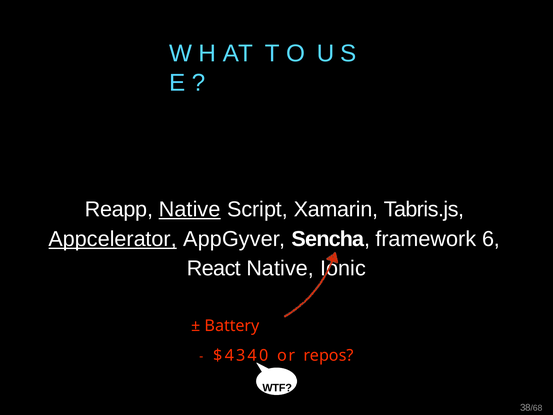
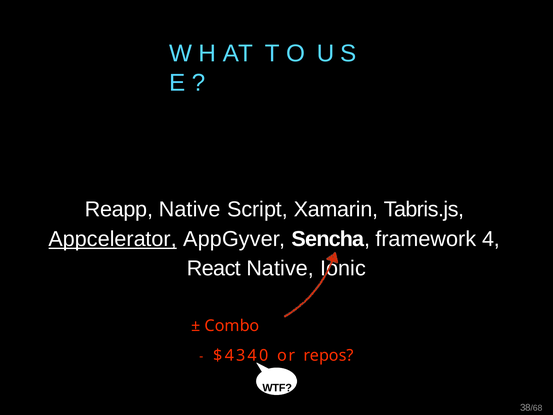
Native underline: present -> none (190, 209)
6: 6 -> 4 (491, 239)
Battery: Battery -> Combo (232, 326)
